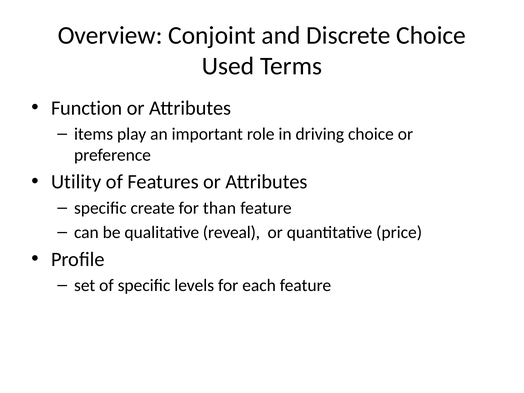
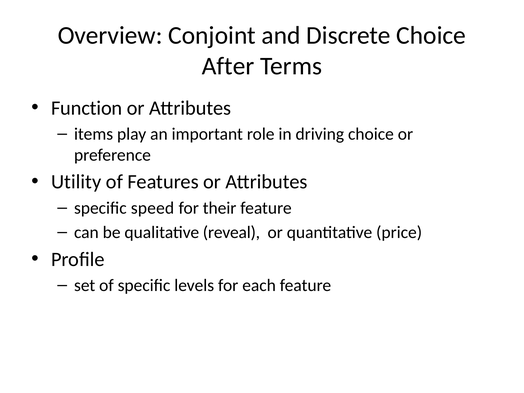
Used: Used -> After (228, 66)
create: create -> speed (153, 208)
than: than -> their (220, 208)
